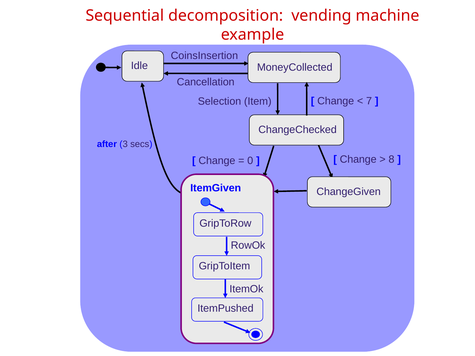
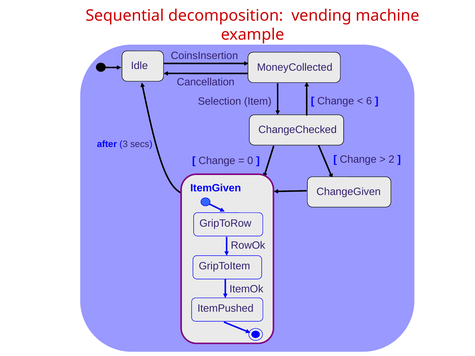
7: 7 -> 6 (369, 101)
8: 8 -> 2 (391, 159)
